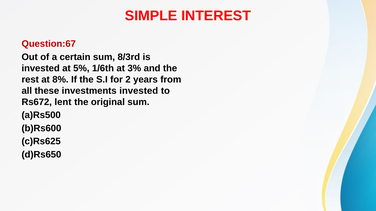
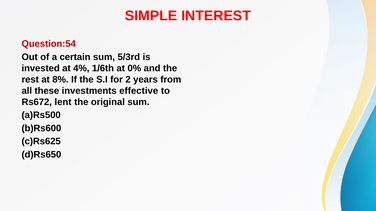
Question:67: Question:67 -> Question:54 (49, 44)
8/3rd: 8/3rd -> 5/3rd (129, 57)
5%: 5% -> 4% (81, 68)
3%: 3% -> 0% (134, 68)
investments invested: invested -> effective (139, 91)
